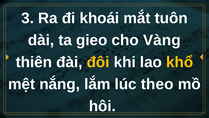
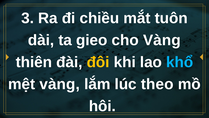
khoái: khoái -> chiều (99, 18)
khổ colour: yellow -> light blue (180, 62)
mệt nắng: nắng -> vàng (60, 84)
